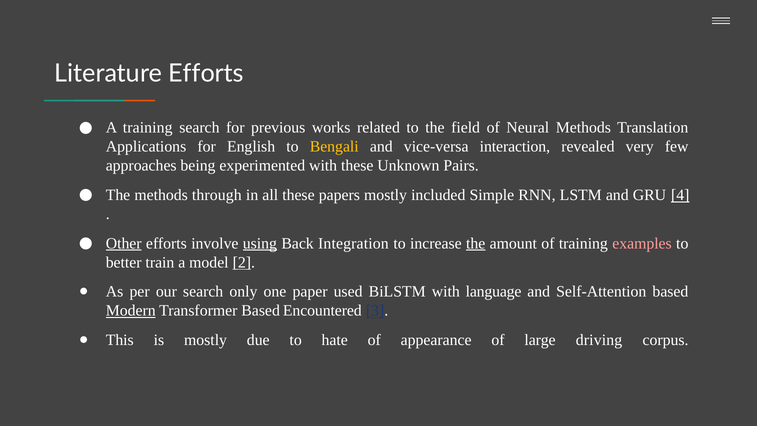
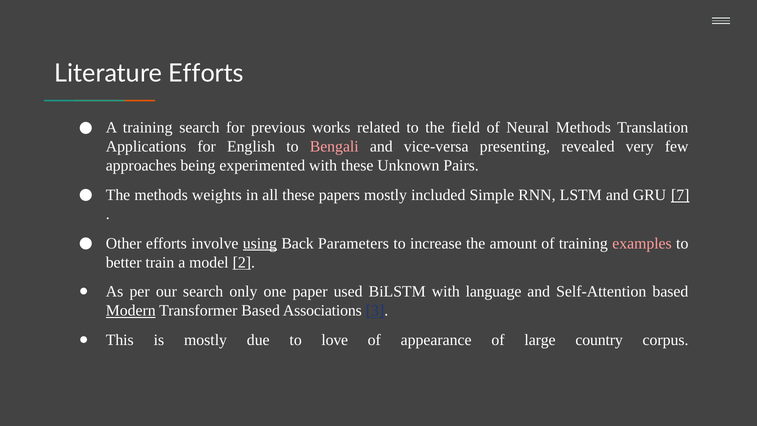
Bengali colour: yellow -> pink (334, 147)
interaction: interaction -> presenting (515, 147)
through: through -> weights (217, 195)
4: 4 -> 7 (680, 195)
Other underline: present -> none (124, 243)
Integration: Integration -> Parameters (353, 243)
the underline: present -> none (476, 243)
Encountered: Encountered -> Associations (322, 311)
hate: hate -> love (335, 340)
driving: driving -> country (599, 340)
